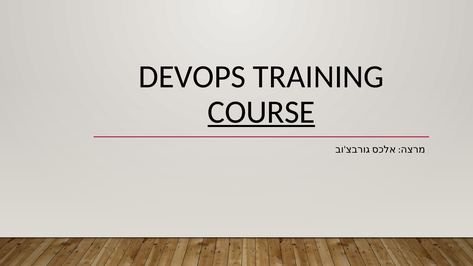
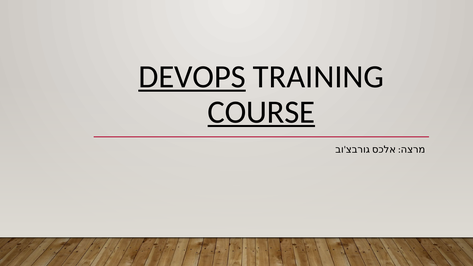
DEVOPS underline: none -> present (192, 77)
